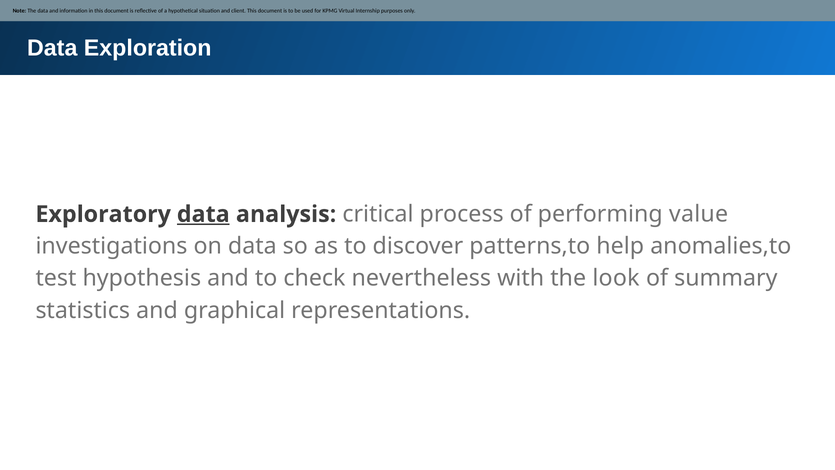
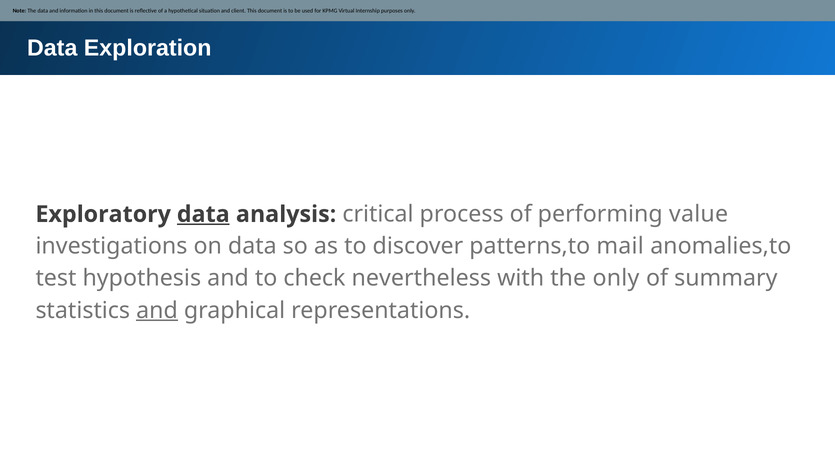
help: help -> mail (620, 246)
the look: look -> only (616, 278)
and underline: none -> present (157, 310)
